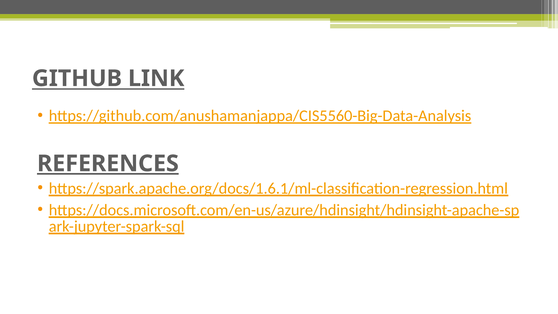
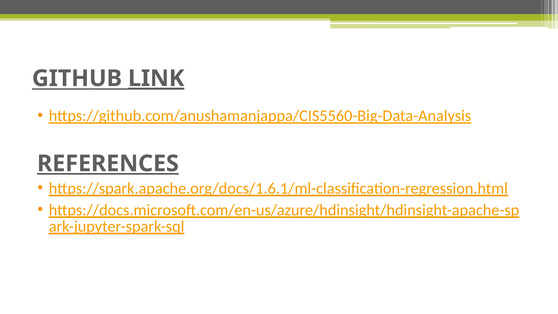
LINK underline: none -> present (156, 78)
